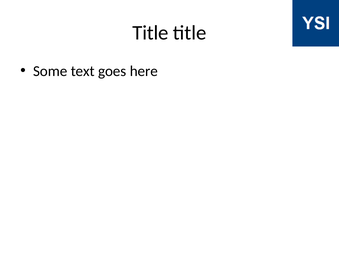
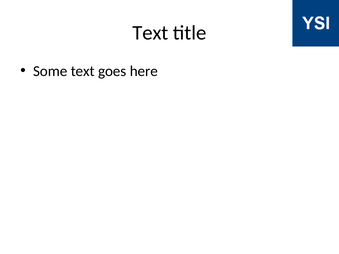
Title: Title -> Text (150, 33)
